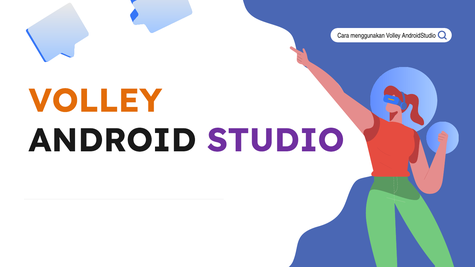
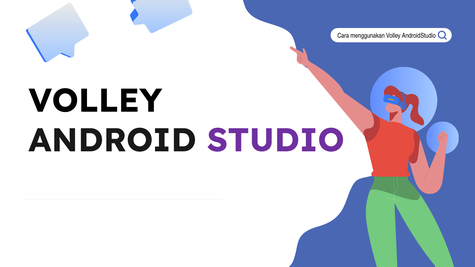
VOLLEY colour: orange -> black (95, 101)
